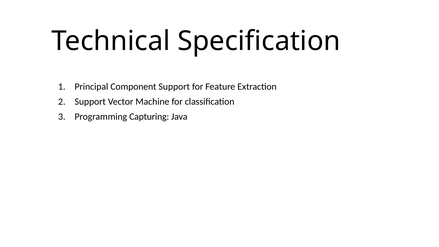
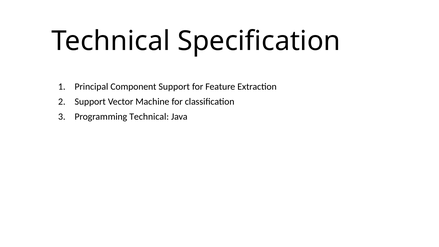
Programming Capturing: Capturing -> Technical (149, 117)
